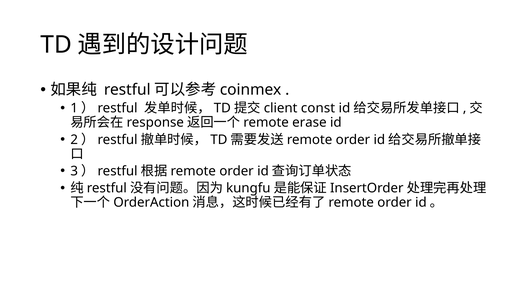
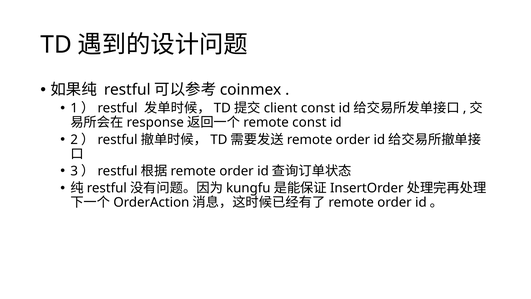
erase: erase -> const (309, 122)
